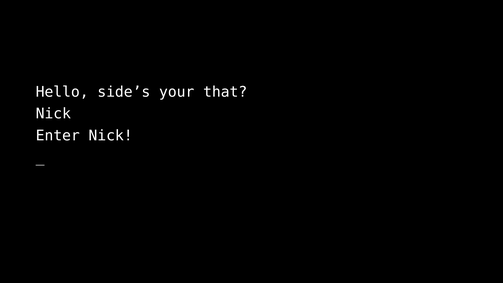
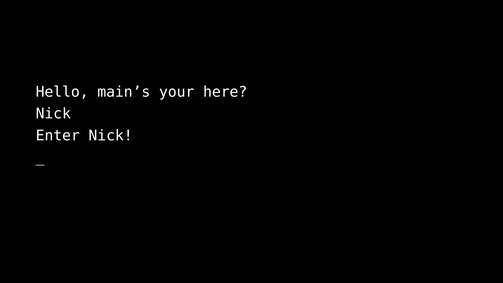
side’s: side’s -> main’s (124, 92)
that: that -> here (225, 92)
